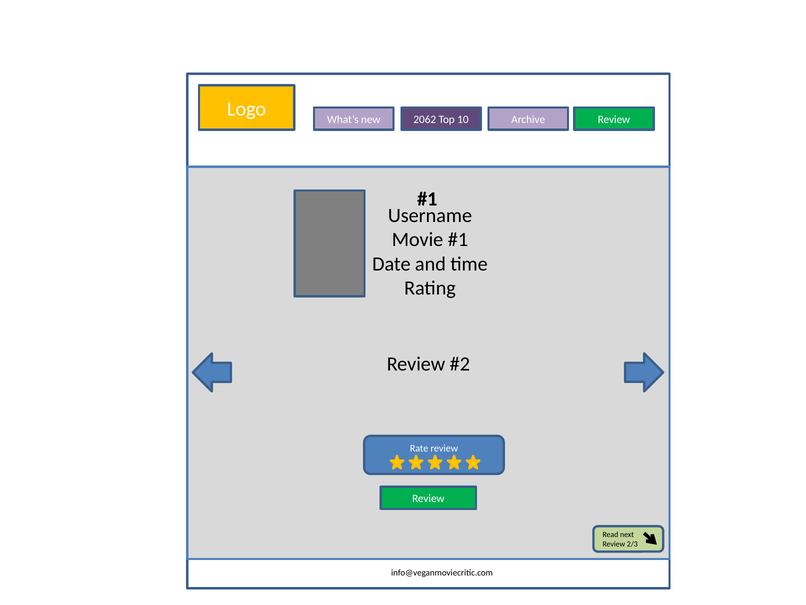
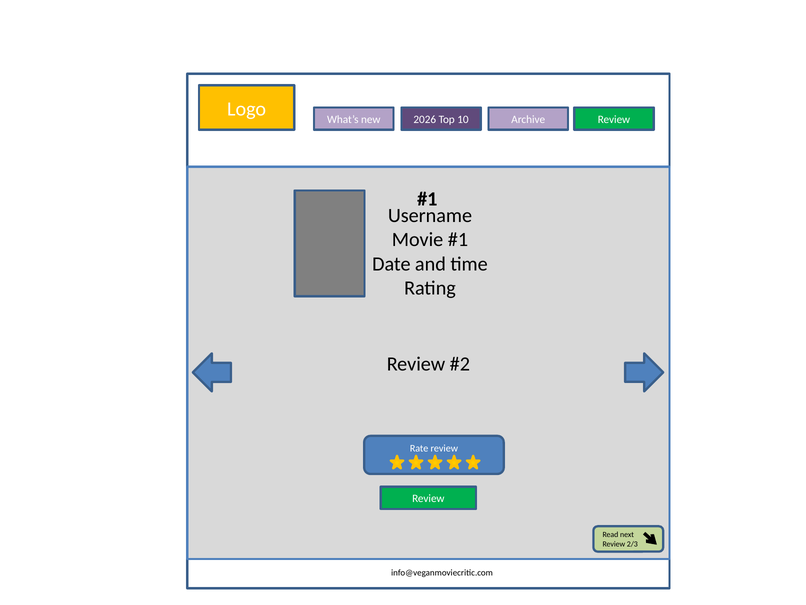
2062: 2062 -> 2026 (425, 119)
